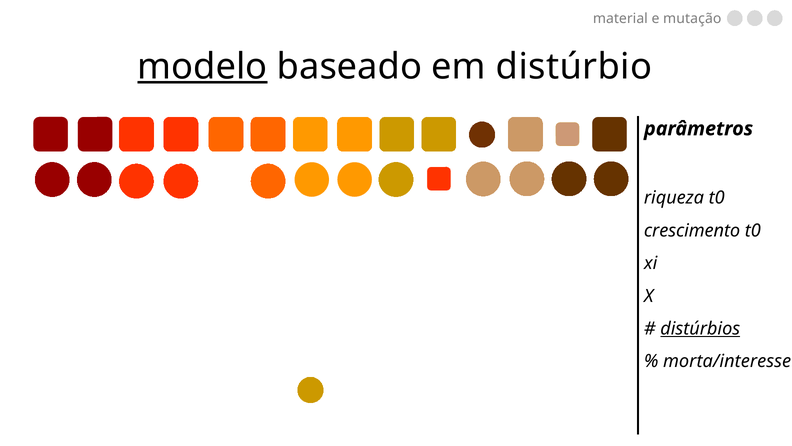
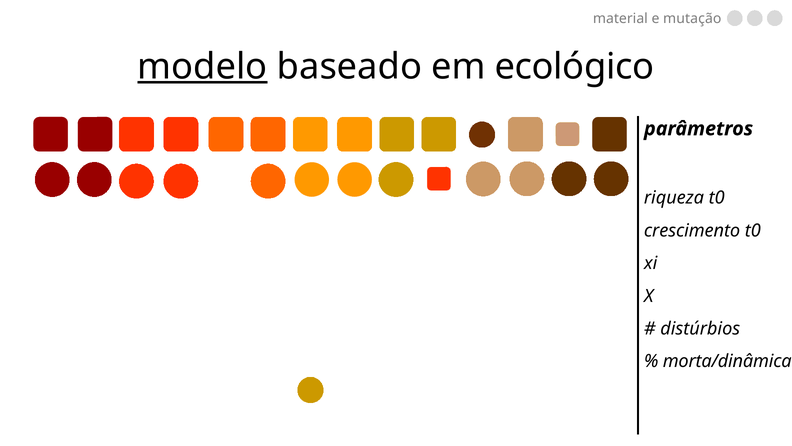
distúrbio: distúrbio -> ecológico (574, 67)
distúrbios underline: present -> none (700, 328)
morta/interesse: morta/interesse -> morta/dinâmica (727, 361)
